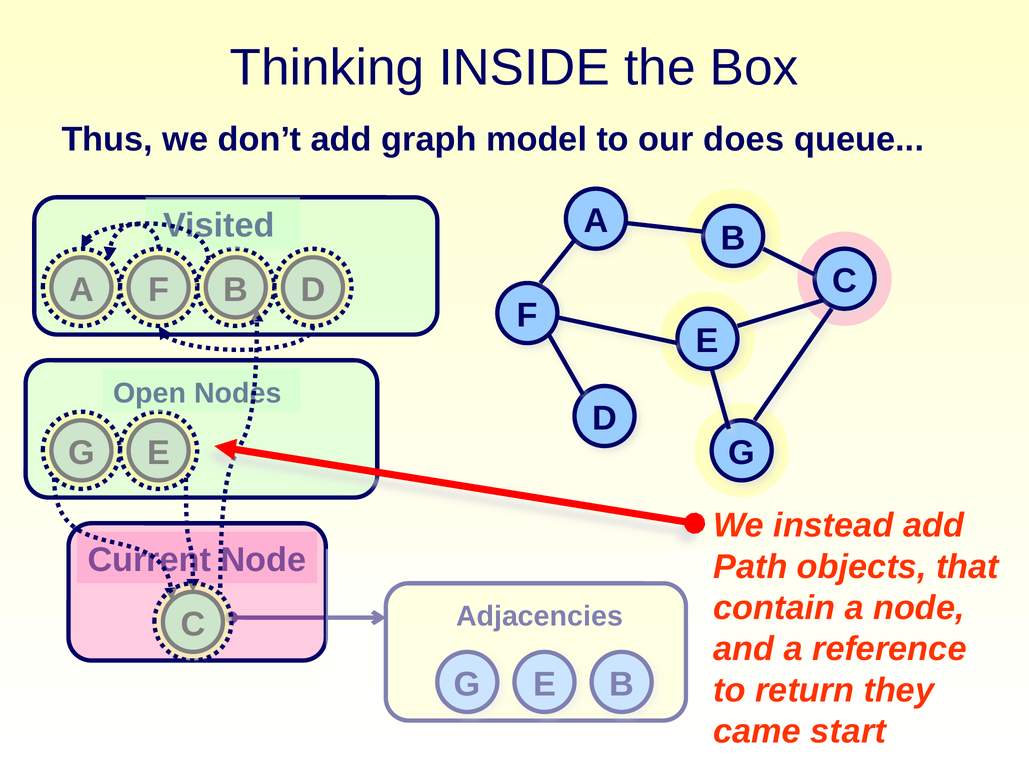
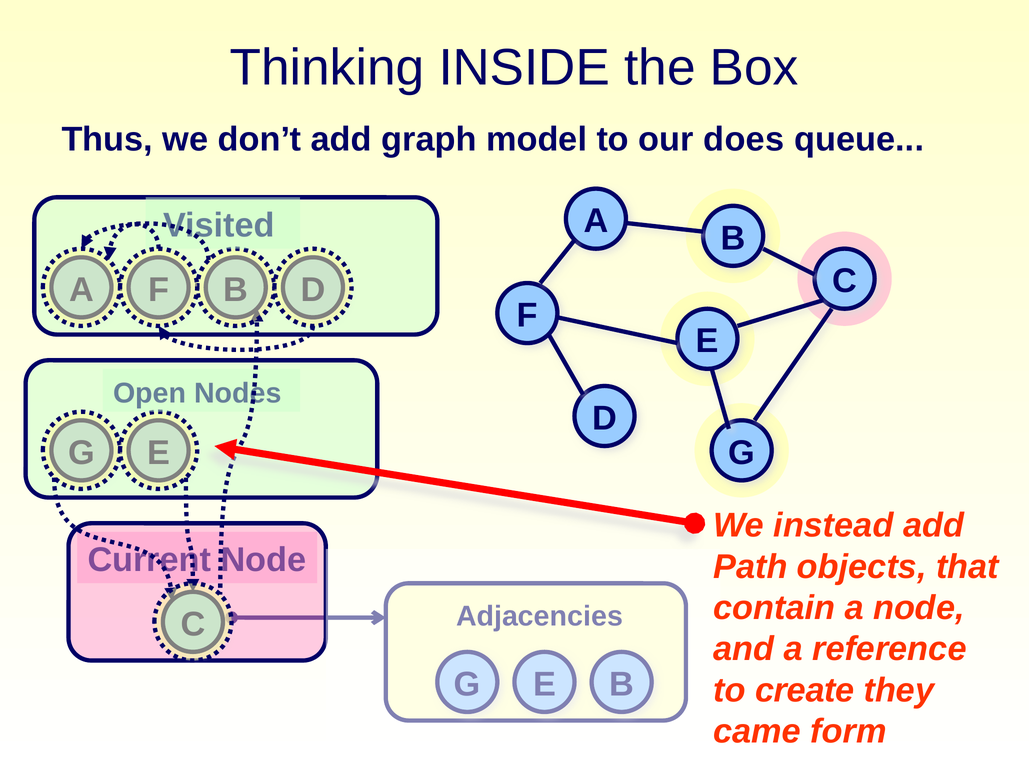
return: return -> create (805, 690)
start: start -> form (849, 731)
